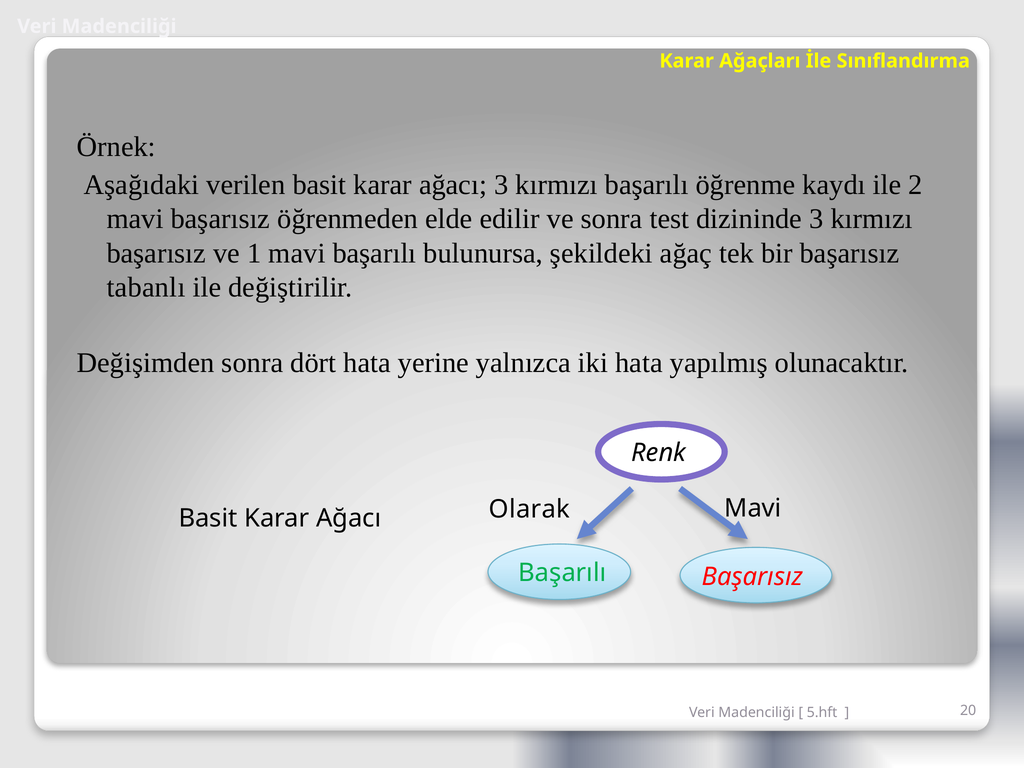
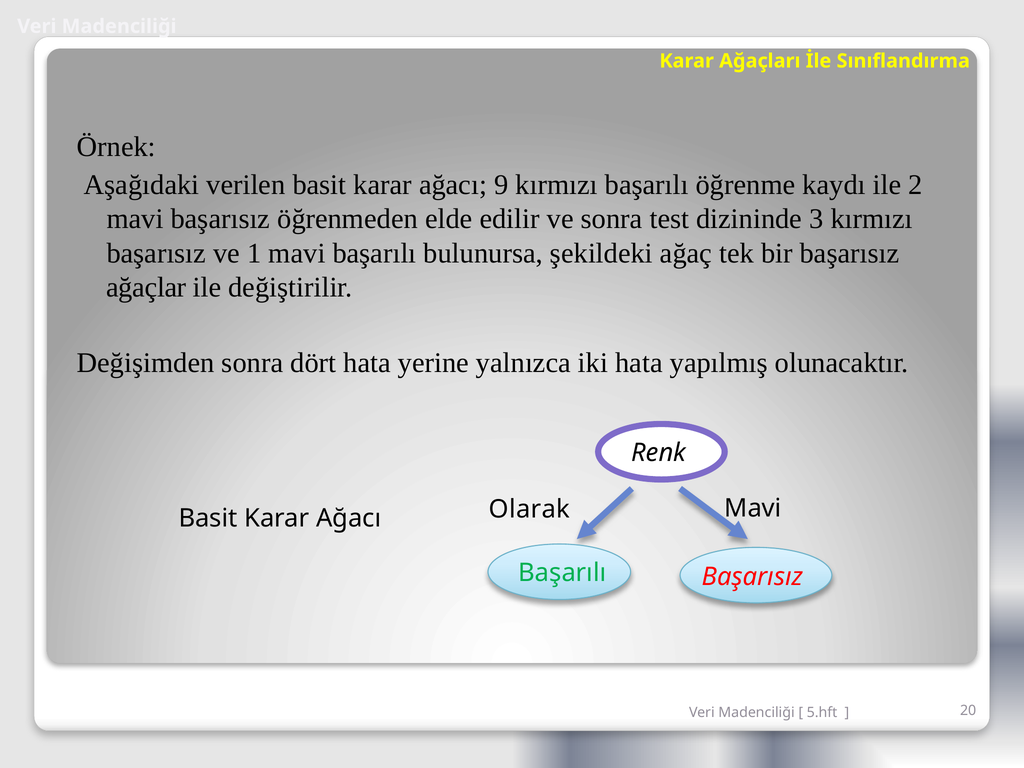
ağacı 3: 3 -> 9 (501, 185)
tabanlı: tabanlı -> ağaçlar (146, 287)
